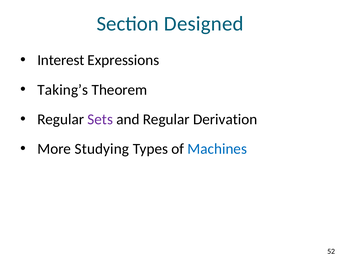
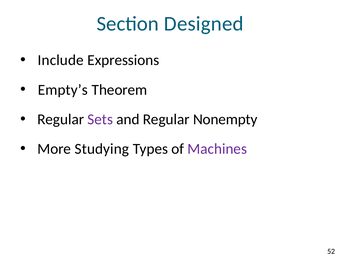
Interest: Interest -> Include (61, 60)
Taking’s: Taking’s -> Empty’s (63, 90)
Derivation: Derivation -> Nonempty (225, 119)
Machines colour: blue -> purple (217, 149)
